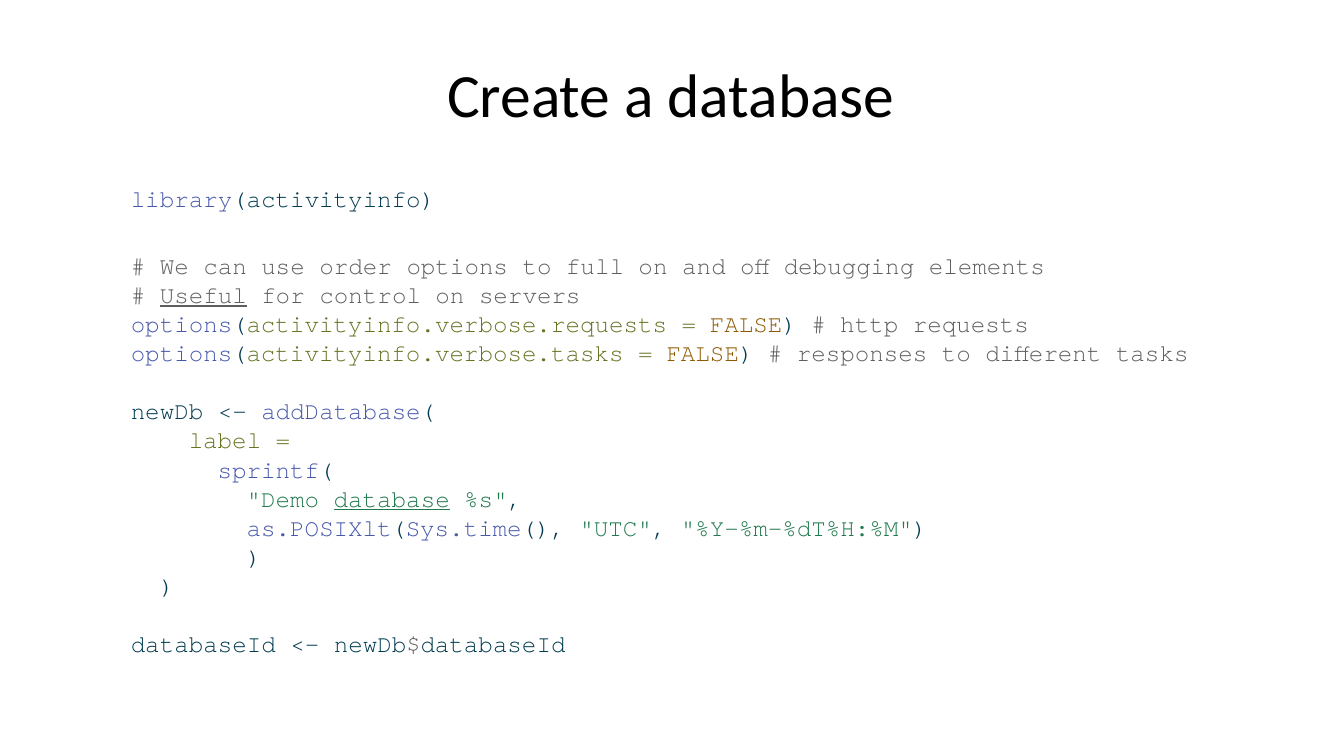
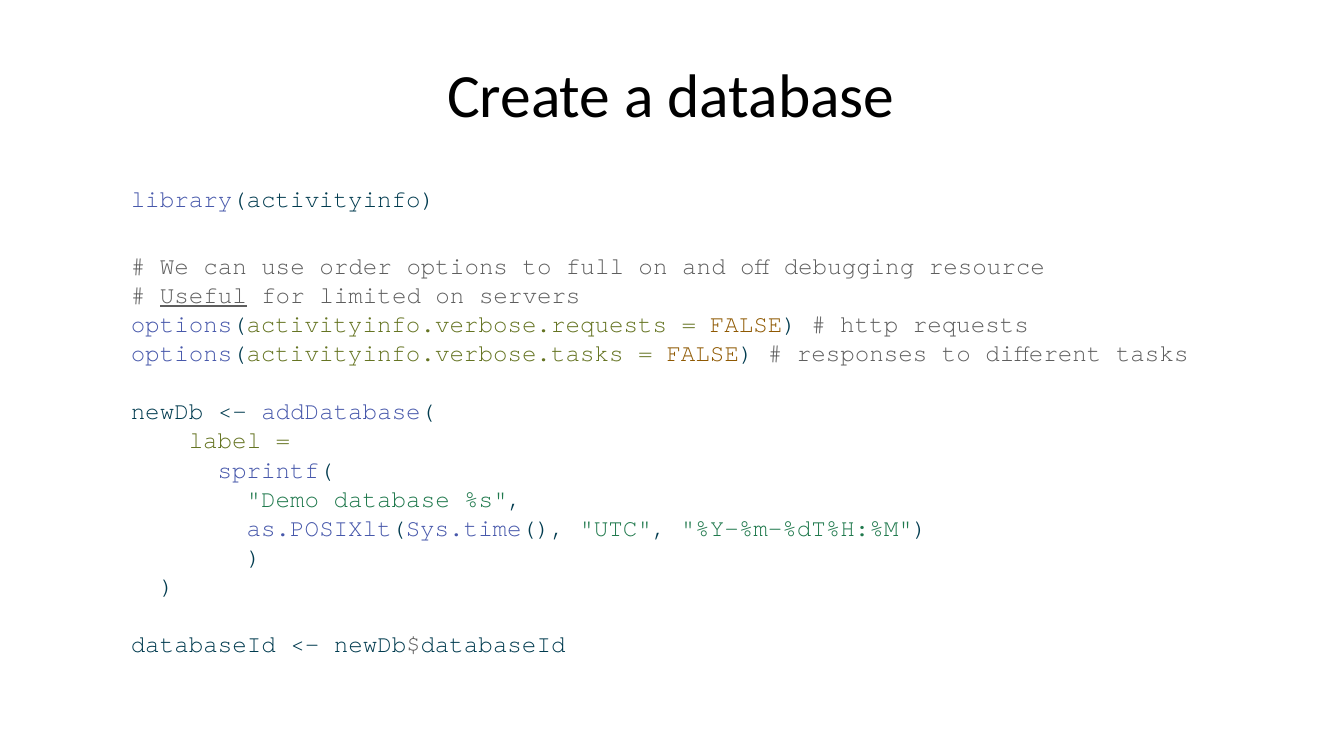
elements: elements -> resource (987, 266)
control: control -> limited (370, 295)
database underline: present -> none (392, 499)
